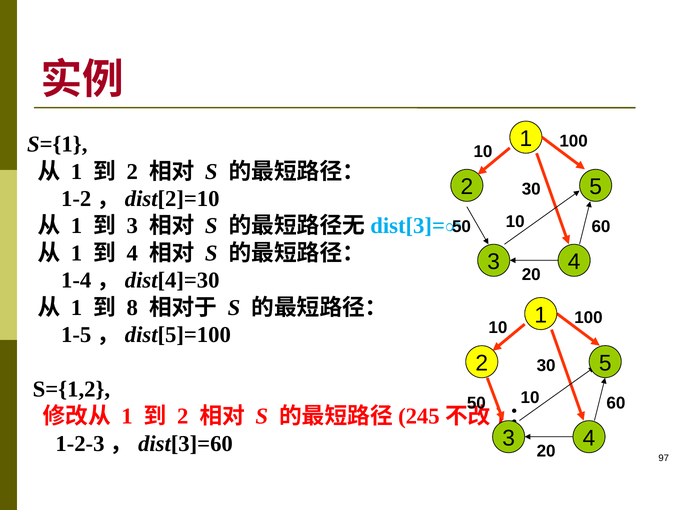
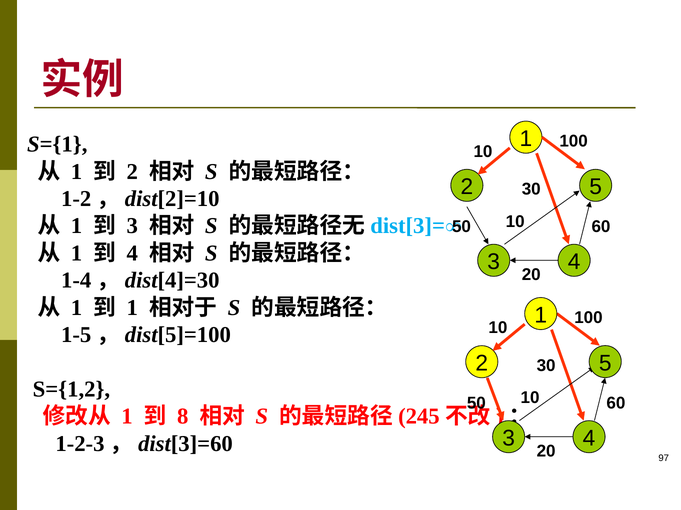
8: 8 -> 1 (132, 308)
2: 2 -> 8 (183, 417)
